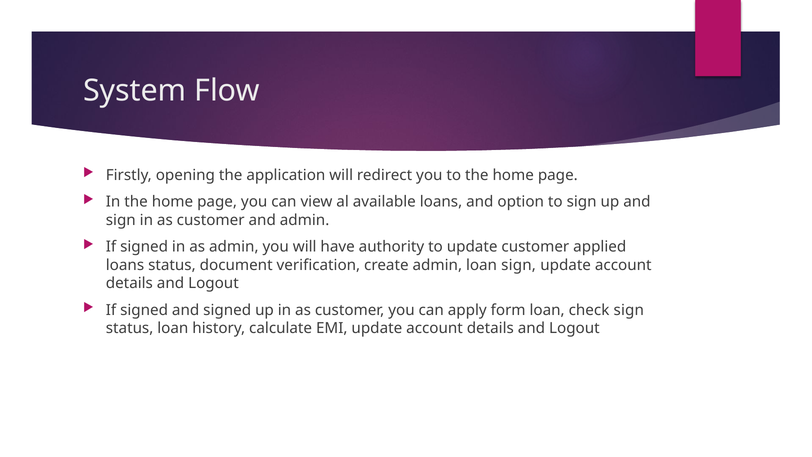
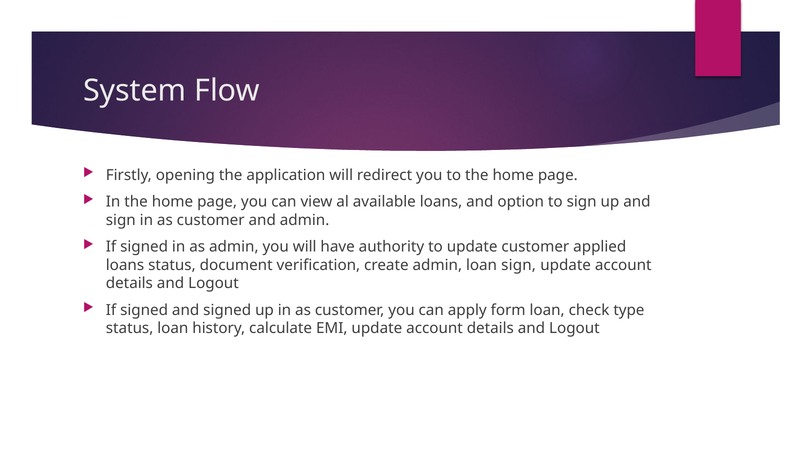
check sign: sign -> type (629, 310)
